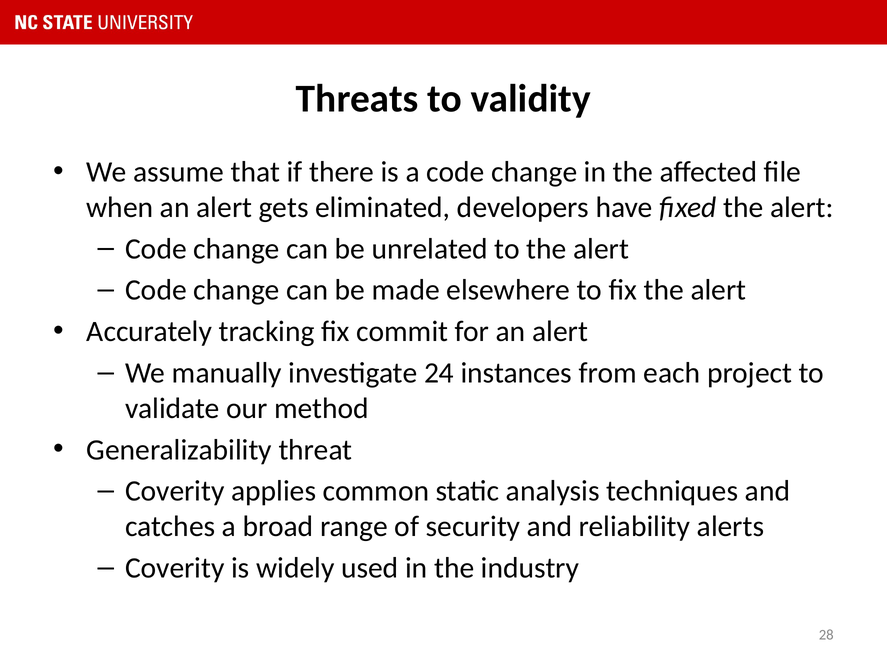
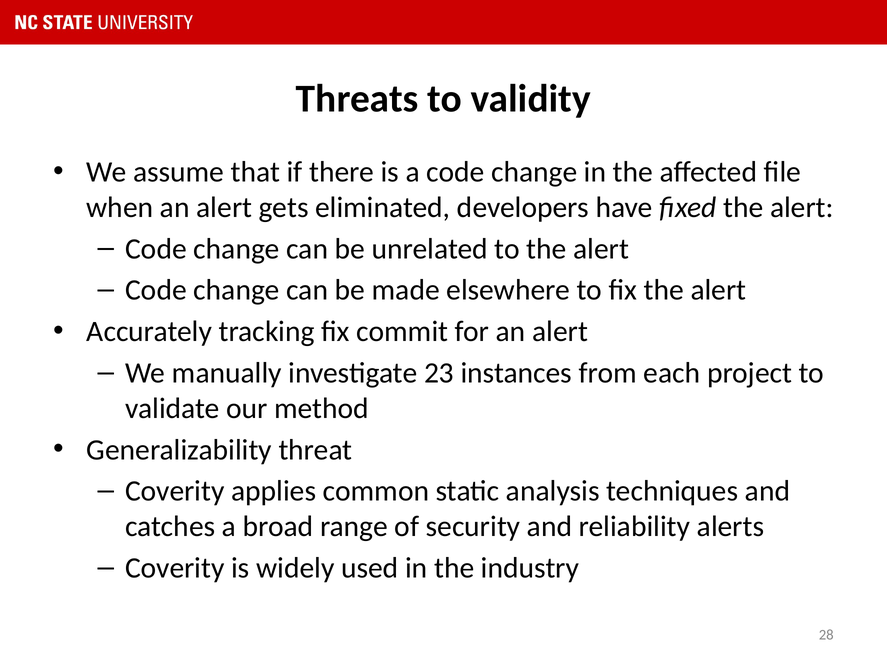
24: 24 -> 23 (439, 373)
